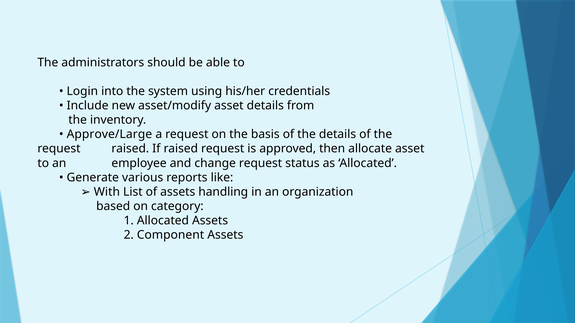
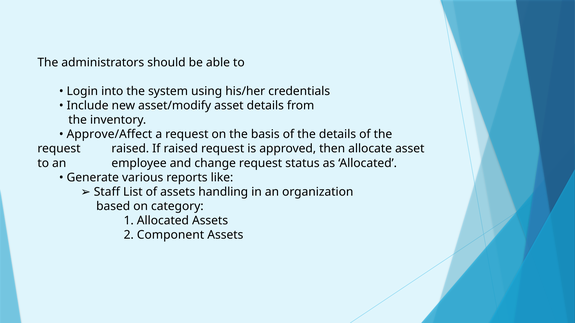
Approve/Large: Approve/Large -> Approve/Affect (109, 135)
With: With -> Staff (107, 192)
